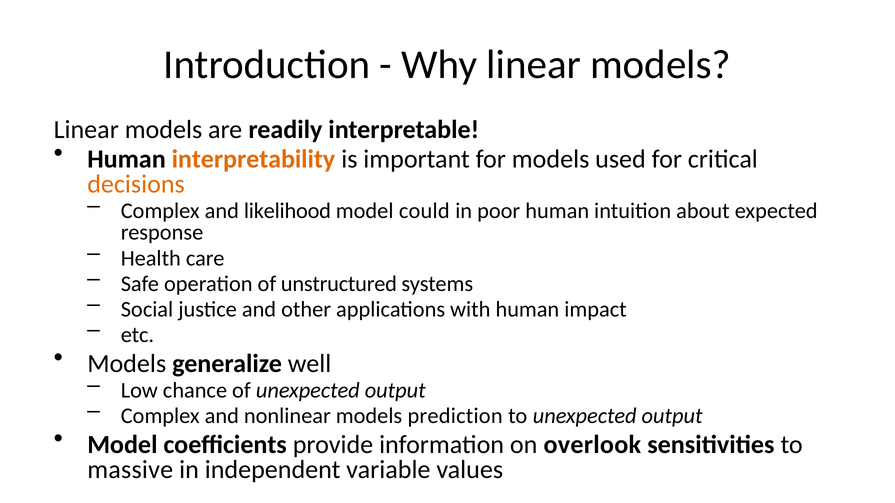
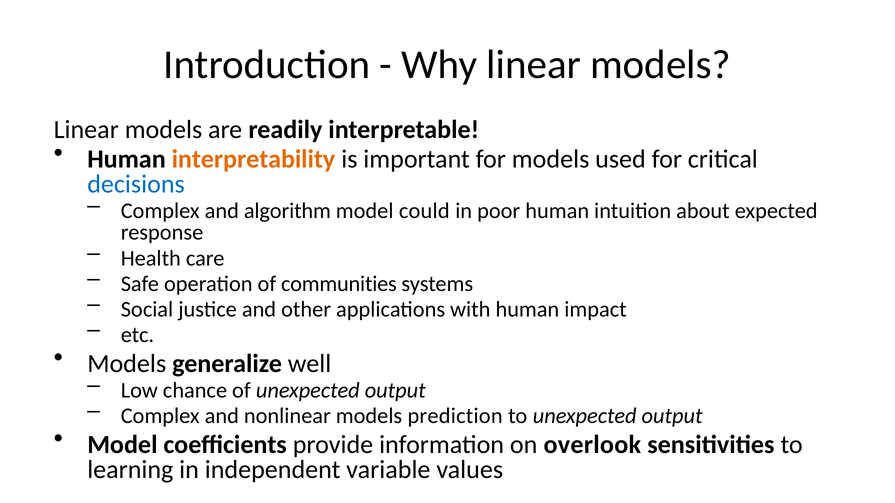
decisions colour: orange -> blue (136, 184)
likelihood: likelihood -> algorithm (287, 211)
unstructured: unstructured -> communities (339, 284)
massive: massive -> learning (130, 470)
